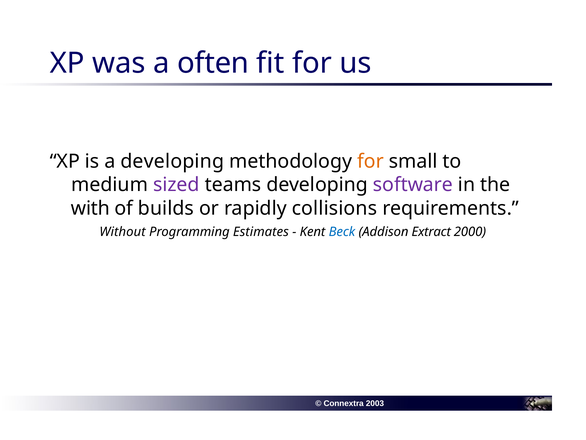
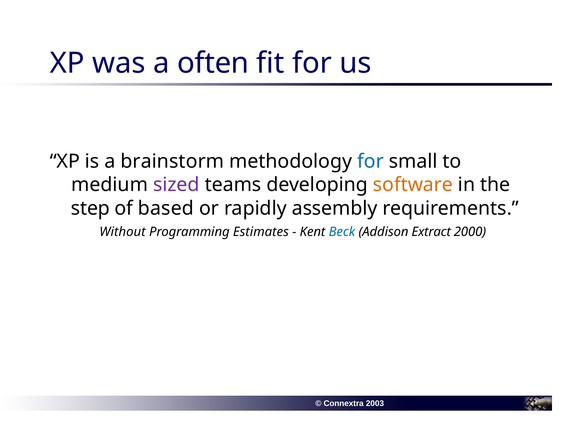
a developing: developing -> brainstorm (172, 161)
for colour: orange -> blue (370, 161)
software colour: purple -> orange (413, 185)
with: with -> step (90, 208)
builds: builds -> based (166, 208)
collisions: collisions -> assembly (335, 208)
